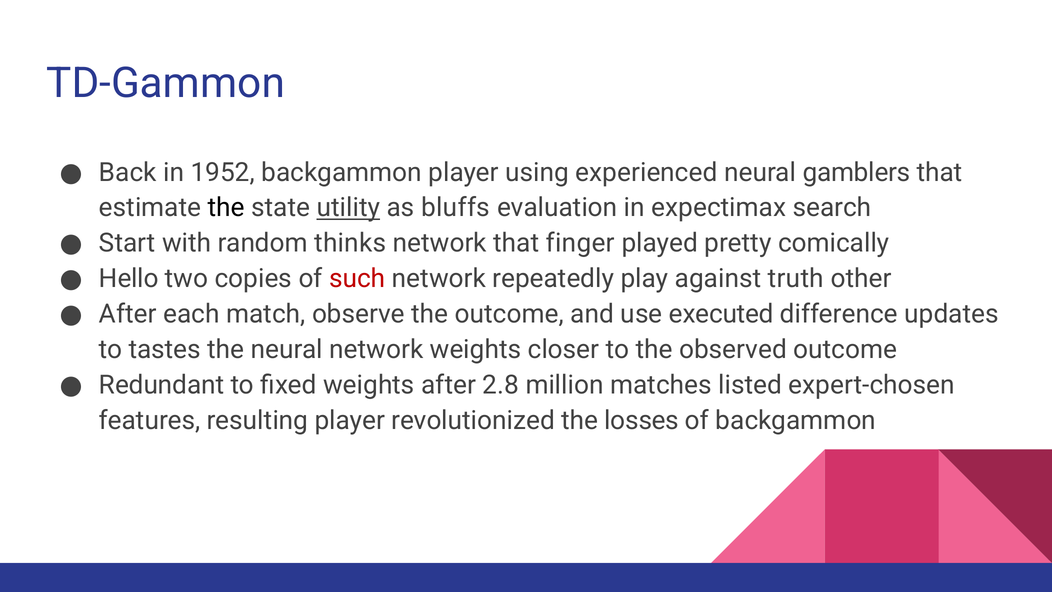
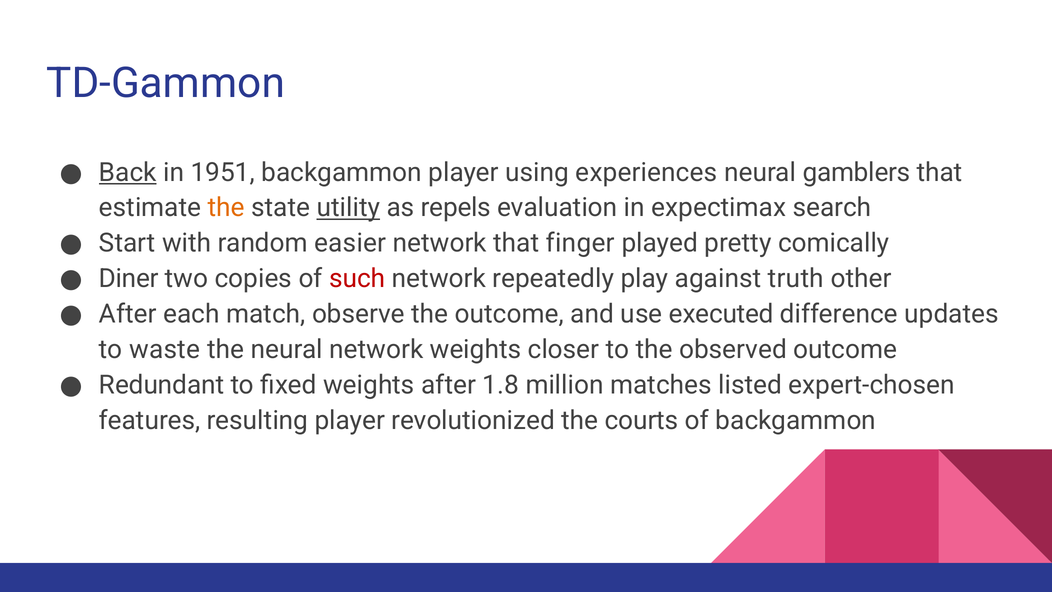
Back underline: none -> present (128, 172)
1952: 1952 -> 1951 (223, 172)
experienced: experienced -> experiences (646, 172)
the colour: black -> orange (226, 208)
bluffs: bluffs -> repels (456, 208)
thinks: thinks -> easier (350, 243)
Hello: Hello -> Diner (129, 279)
tastes: tastes -> waste (165, 350)
2.8: 2.8 -> 1.8 (501, 385)
losses: losses -> courts (642, 420)
